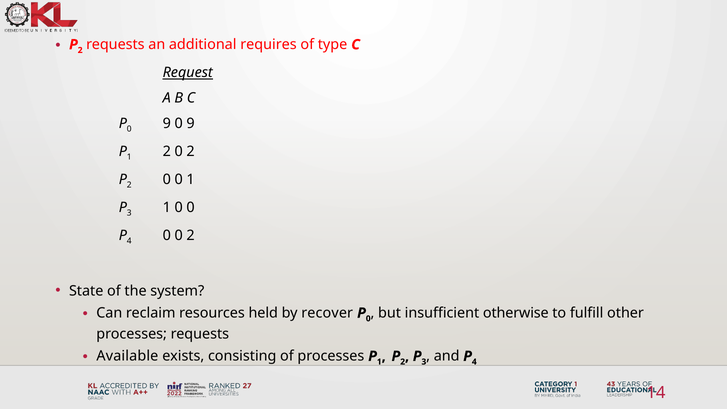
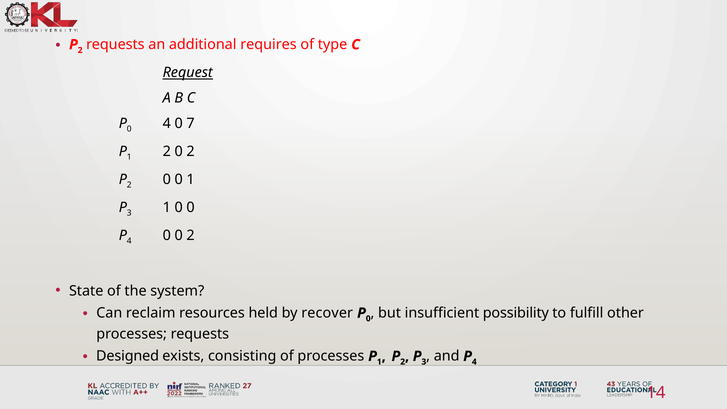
9: 9 -> 4 (167, 123)
9: 9 -> 7 (191, 123)
otherwise: otherwise -> possibility (516, 313)
Available: Available -> Designed (128, 356)
